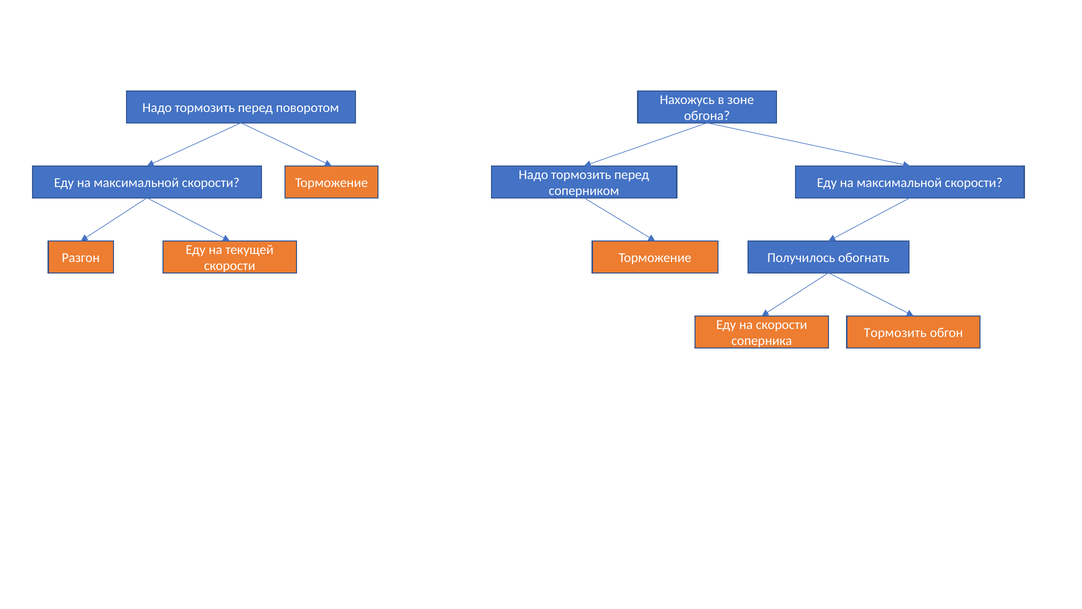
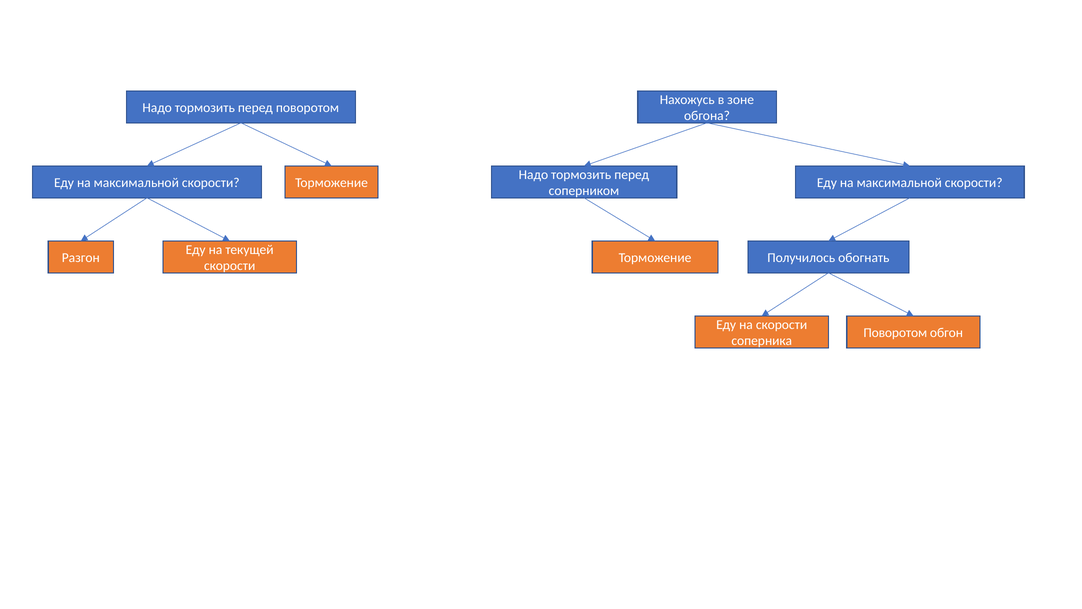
Тормозить: Тормозить -> Поворотом (895, 333)
